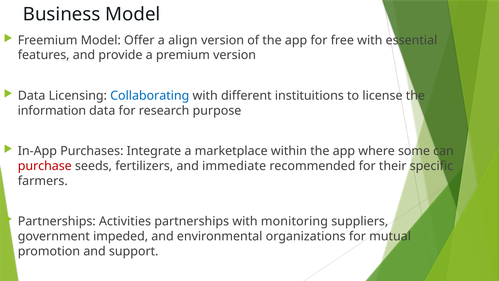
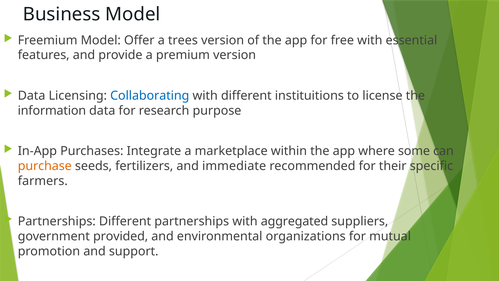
align: align -> trees (183, 40)
purchase colour: red -> orange (45, 166)
Partnerships Activities: Activities -> Different (125, 221)
monitoring: monitoring -> aggregated (295, 221)
impeded: impeded -> provided (121, 236)
